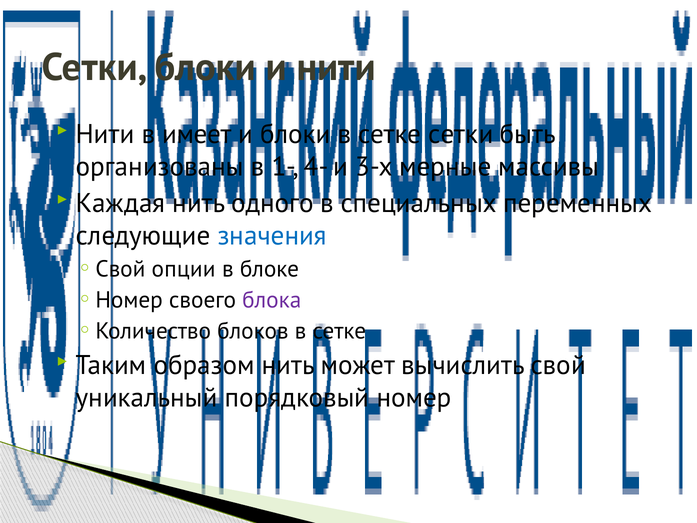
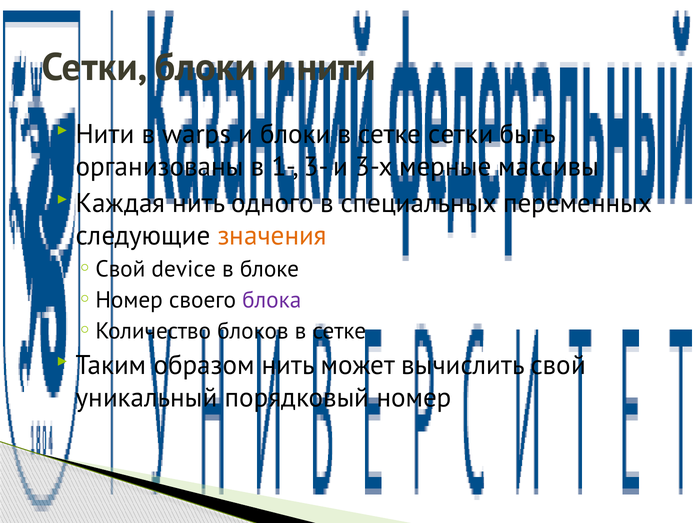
имеет: имеет -> warps (197, 134)
4-: 4- -> 3- (316, 167)
значения colour: blue -> orange (272, 236)
опции: опции -> device (184, 269)
